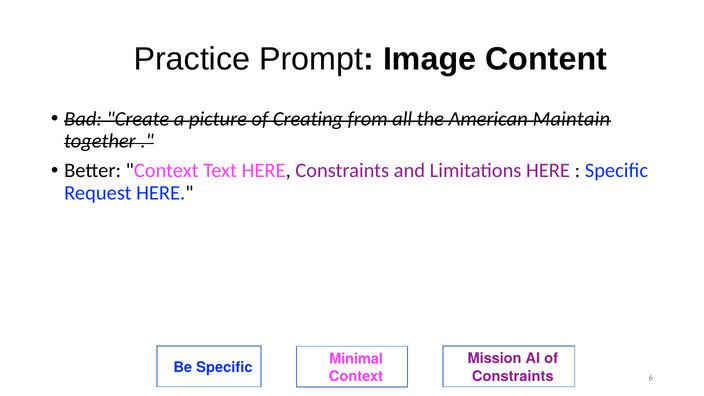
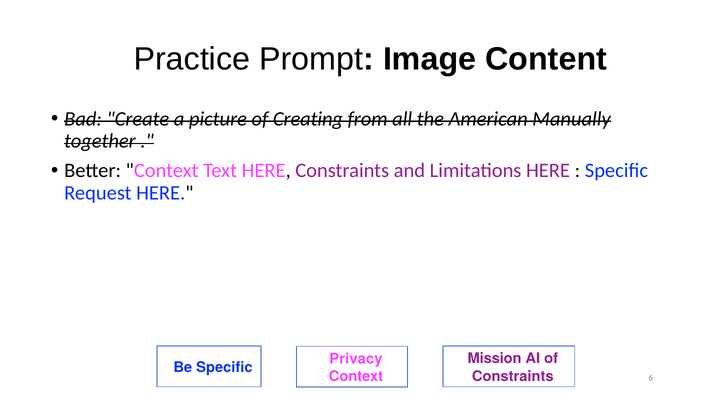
Maintain: Maintain -> Manually (572, 119)
Minimal: Minimal -> Privacy (356, 359)
